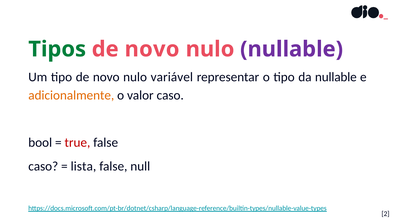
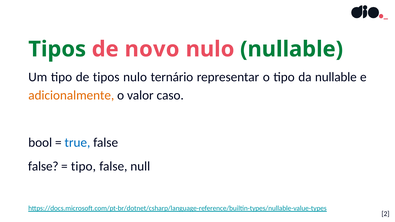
nullable colour: purple -> green (292, 49)
tipo de novo: novo -> tipos (106, 77)
variável: variável -> ternário (172, 77)
true colour: red -> blue (77, 143)
caso: caso -> false (43, 166)
lista: lista -> tipo (83, 166)
